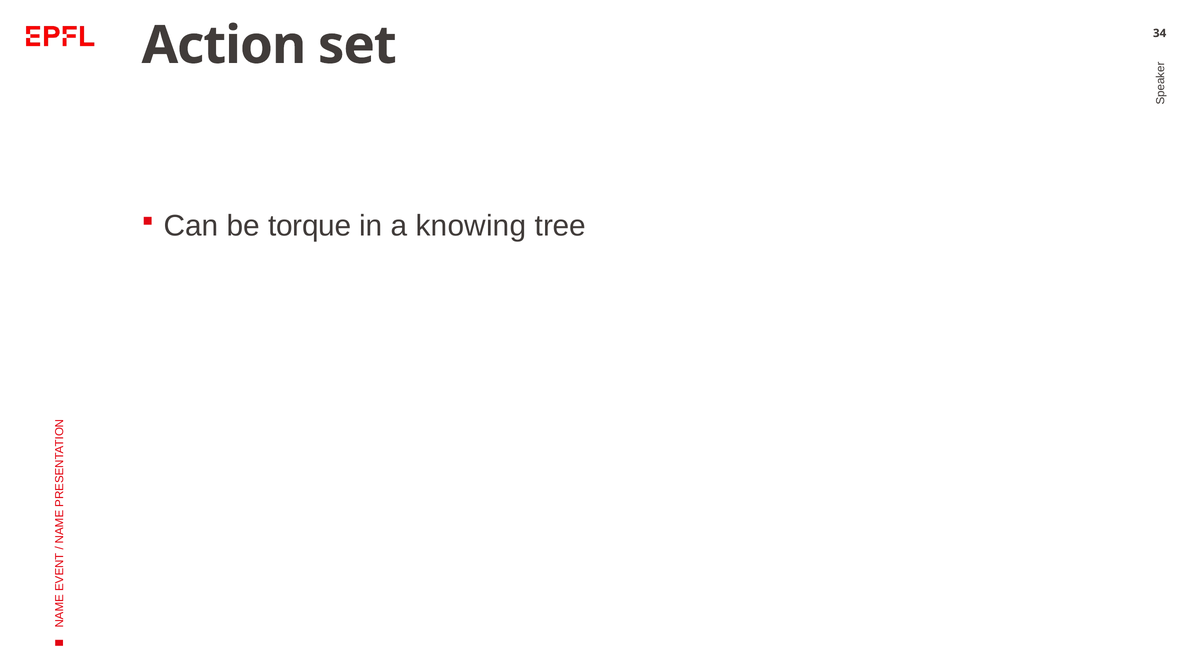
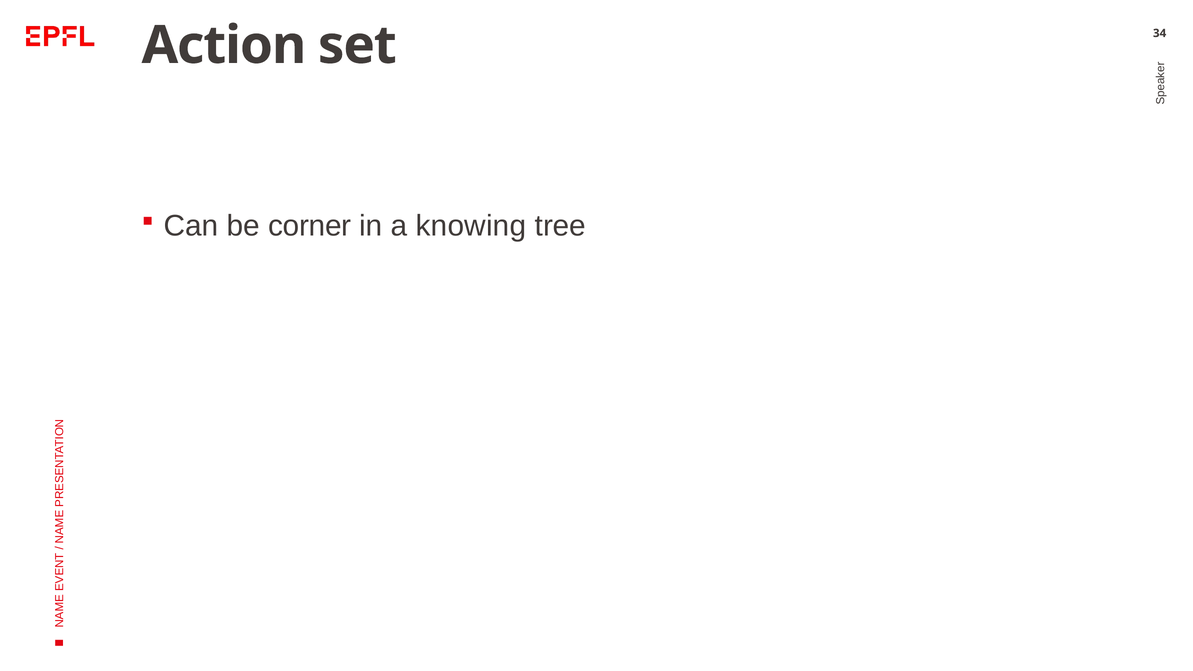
torque: torque -> corner (310, 226)
